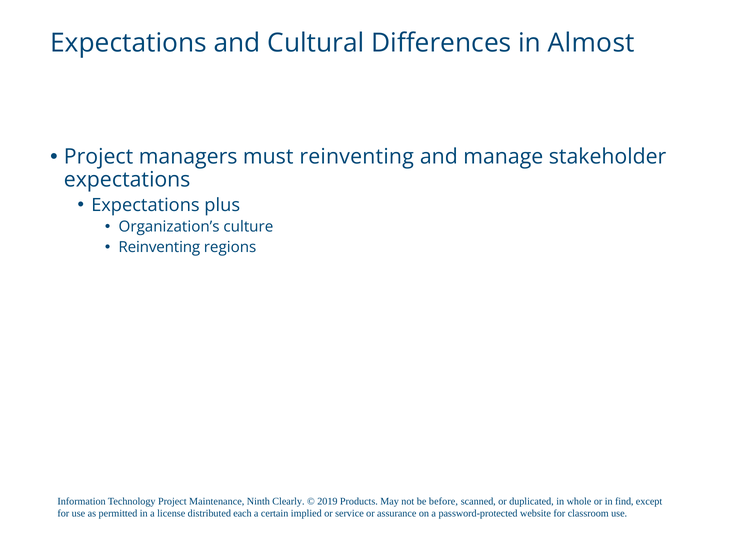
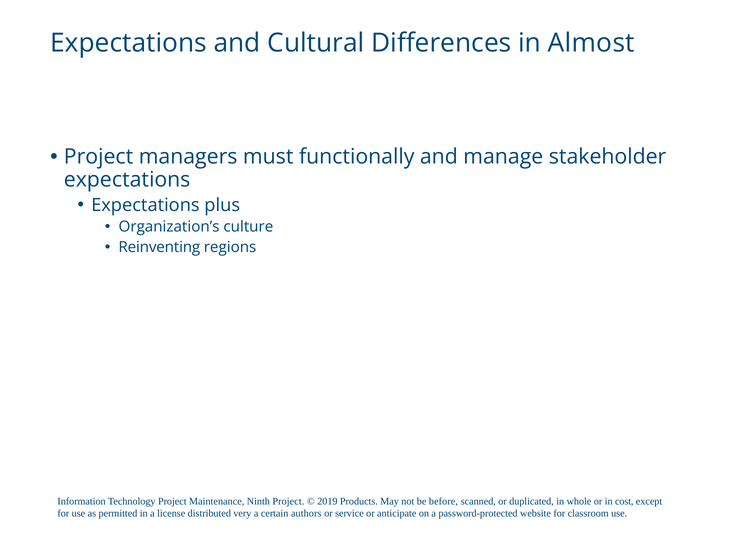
must reinventing: reinventing -> functionally (357, 157)
Ninth Clearly: Clearly -> Project (288, 502)
find: find -> cost (624, 502)
each: each -> very (242, 514)
implied: implied -> authors (306, 514)
assurance: assurance -> anticipate (397, 514)
